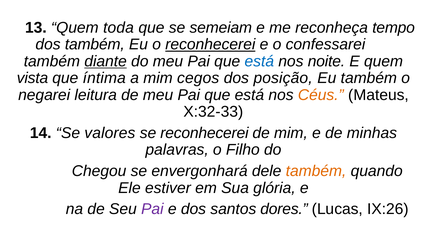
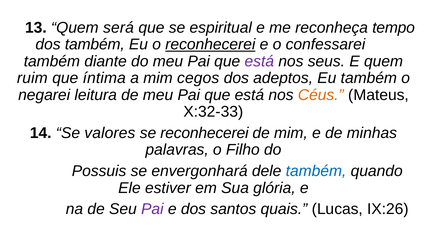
toda: toda -> será (118, 28)
semeiam: semeiam -> espiritual (221, 28)
diante underline: present -> none (106, 61)
está colour: blue -> purple (259, 61)
noite: noite -> seus (326, 61)
vista: vista -> ruim (32, 78)
posição: posição -> adeptos (283, 78)
Chegou: Chegou -> Possuis (99, 171)
também colour: orange -> blue (316, 171)
dores: dores -> quais (284, 209)
